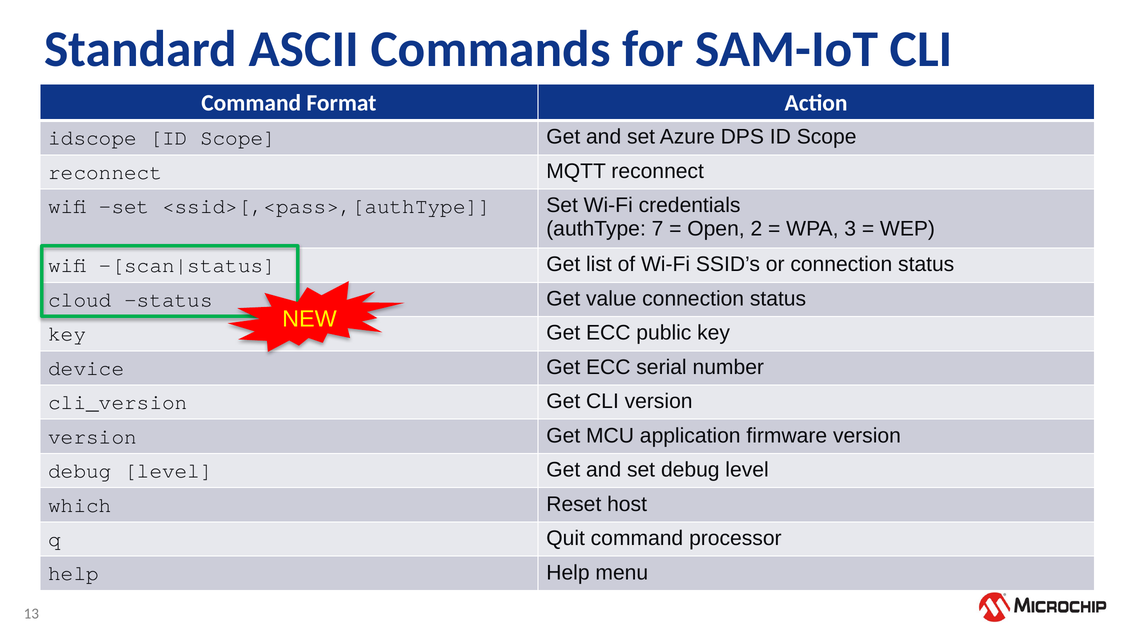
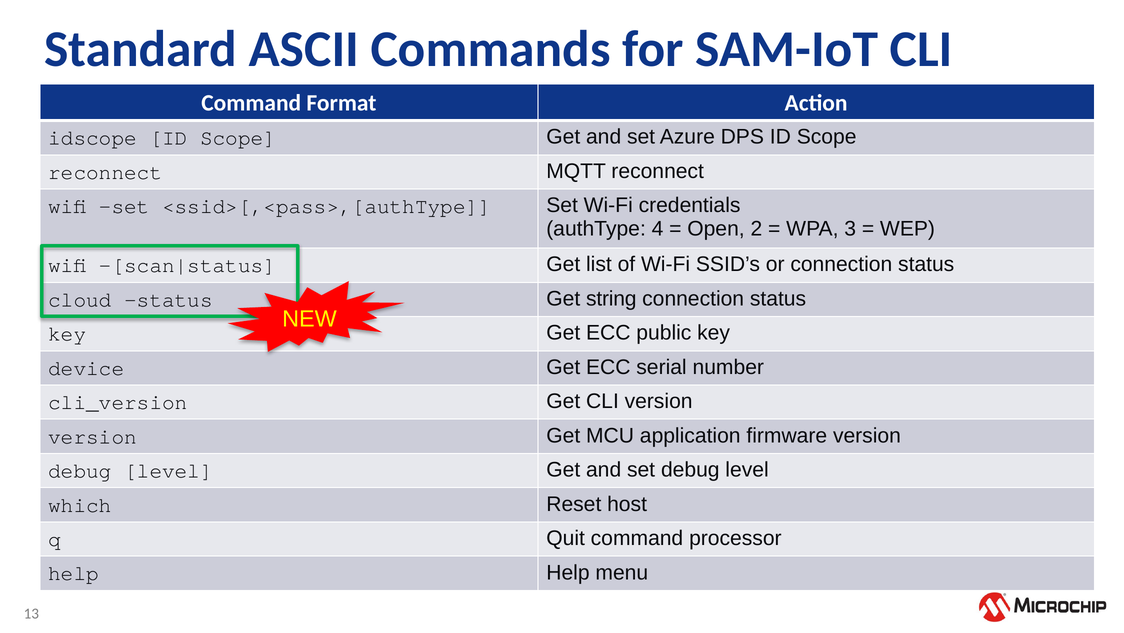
7: 7 -> 4 (657, 229)
value: value -> string (611, 298)
